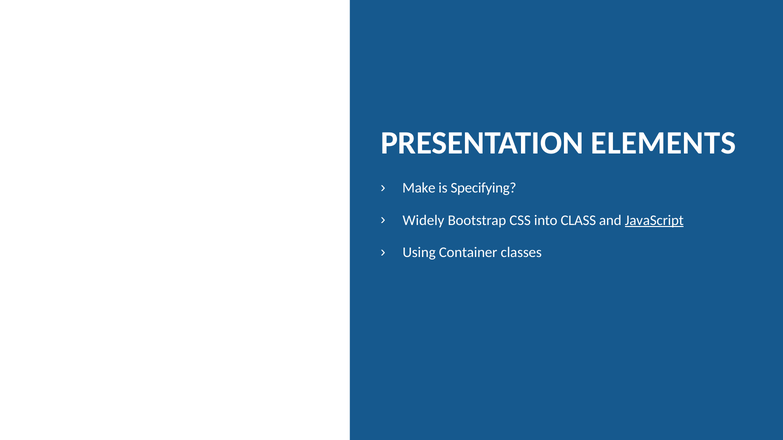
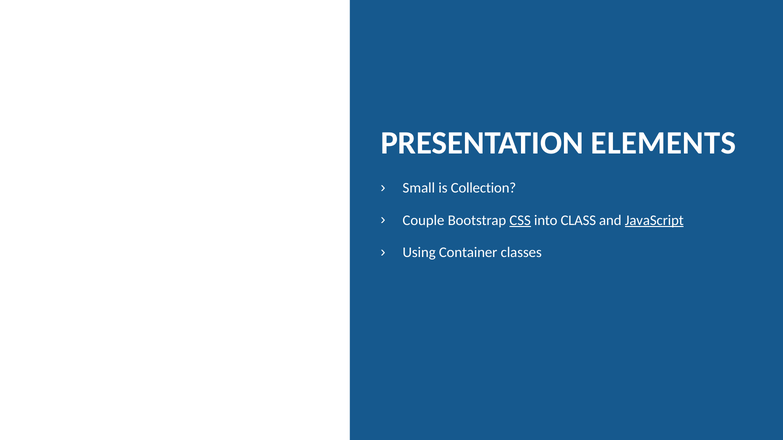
Make: Make -> Small (419, 188)
Specifying: Specifying -> Collection (483, 188)
Widely: Widely -> Couple (423, 221)
CSS underline: none -> present (520, 221)
